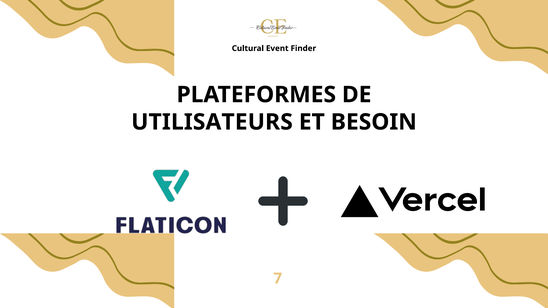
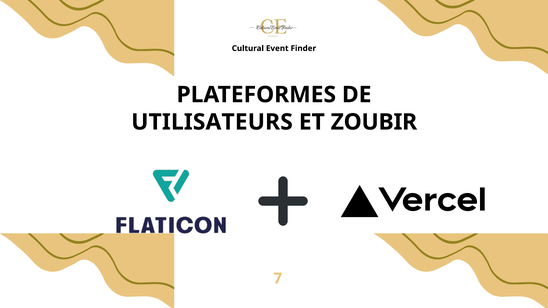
BESOIN: BESOIN -> ZOUBIR (374, 122)
